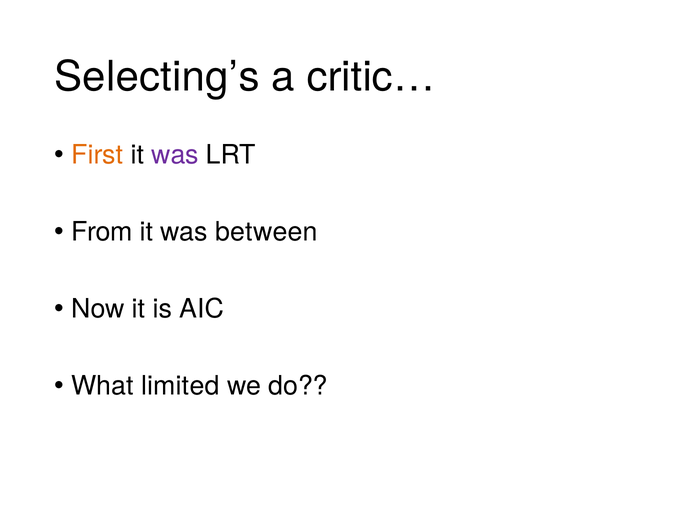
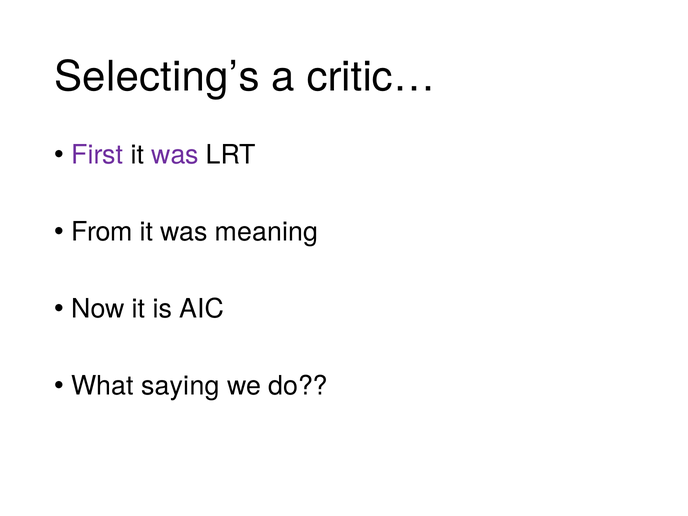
First colour: orange -> purple (97, 155)
between: between -> meaning (266, 232)
limited: limited -> saying (180, 386)
